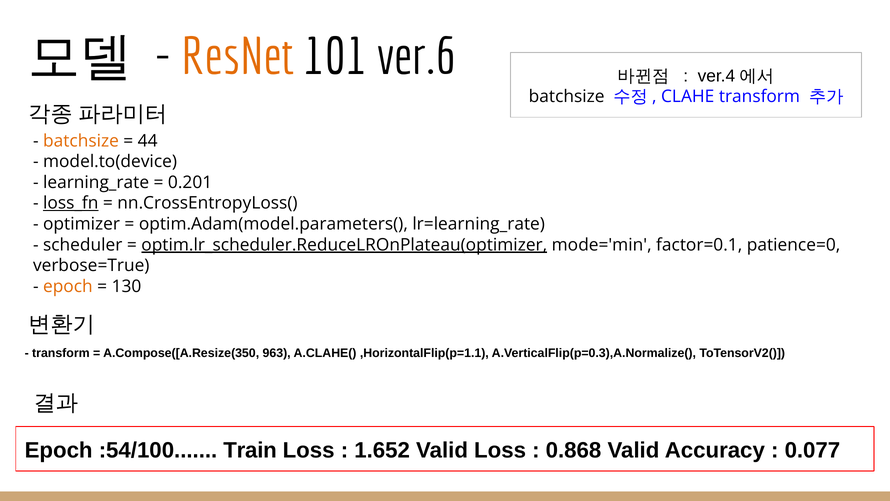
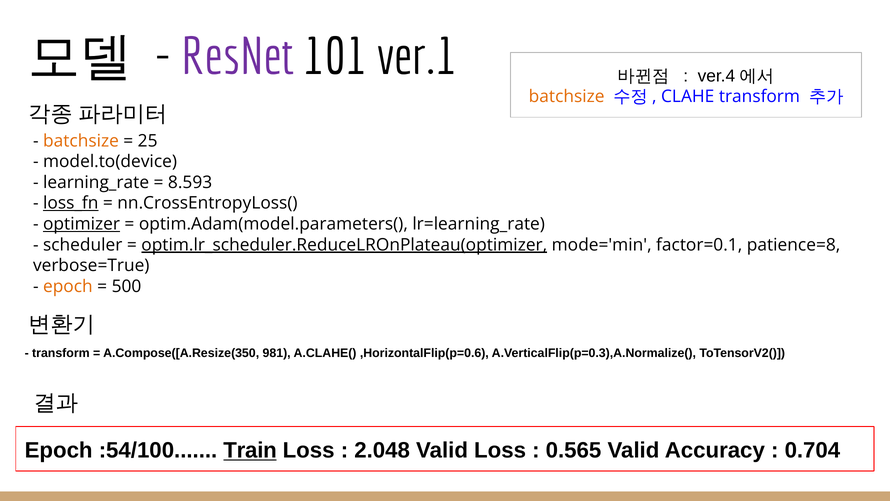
ResNet colour: orange -> purple (238, 57)
ver.6: ver.6 -> ver.1 (417, 57)
batchsize colour: black -> orange (567, 97)
44: 44 -> 25 (148, 141)
0.201: 0.201 -> 8.593 (190, 182)
optimizer underline: none -> present (82, 224)
patience=0: patience=0 -> patience=8 (794, 245)
130: 130 -> 500 (127, 286)
963: 963 -> 981 (277, 353)
,HorizontalFlip(p=1.1: ,HorizontalFlip(p=1.1 -> ,HorizontalFlip(p=0.6 (424, 353)
Train underline: none -> present (250, 450)
1.652: 1.652 -> 2.048 (382, 450)
0.868: 0.868 -> 0.565 (574, 450)
0.077: 0.077 -> 0.704 (812, 450)
